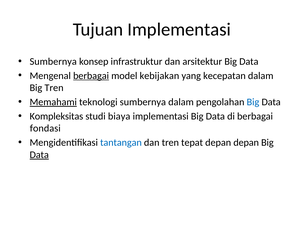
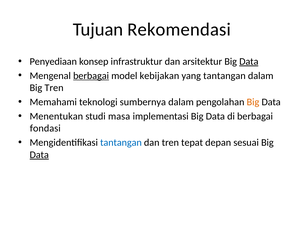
Tujuan Implementasi: Implementasi -> Rekomendasi (179, 29)
Sumbernya: Sumbernya -> Penyediaan (53, 62)
Data underline: none -> present (249, 62)
yang kecepatan: kecepatan -> tantangan (224, 76)
Memahami underline: present -> none (53, 102)
Big colour: blue -> orange (253, 102)
Kompleksitas: Kompleksitas -> Menentukan (56, 116)
biaya: biaya -> masa (119, 116)
depan depan: depan -> sesuai (246, 143)
